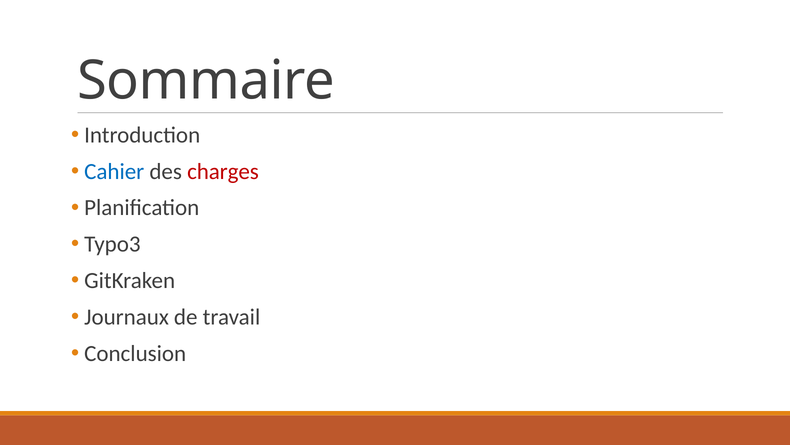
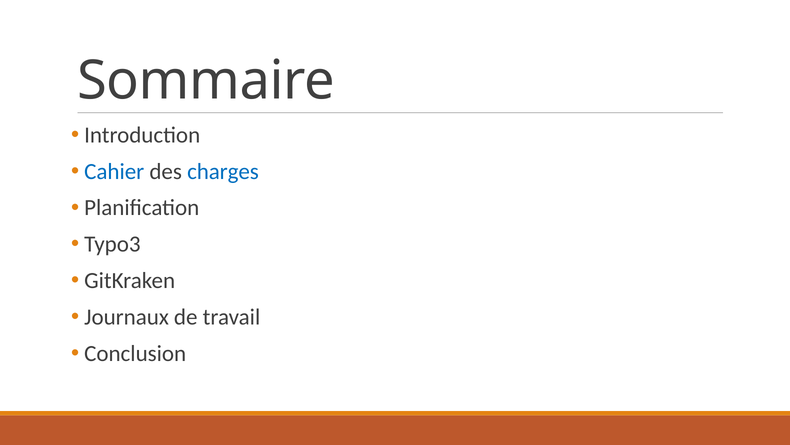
charges colour: red -> blue (223, 171)
